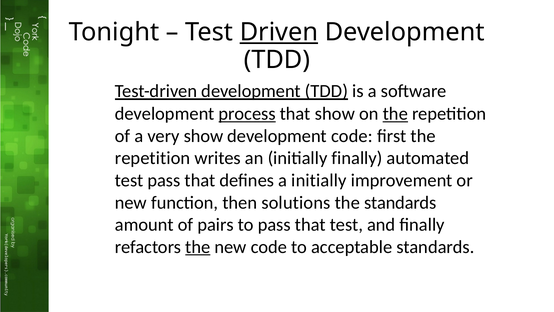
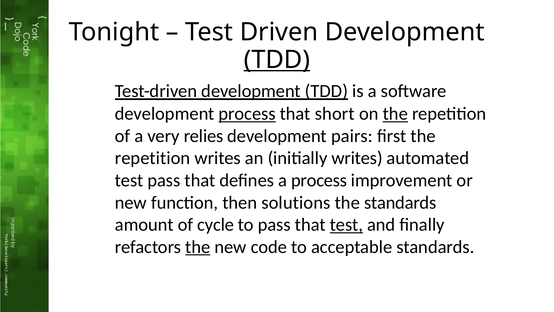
Driven underline: present -> none (279, 32)
TDD underline: none -> present (277, 60)
that show: show -> short (335, 114)
very show: show -> relies (204, 136)
development code: code -> pairs (352, 136)
initially finally: finally -> writes (357, 158)
a initially: initially -> process (319, 180)
pairs: pairs -> cycle (216, 225)
test underline: none -> present (346, 225)
